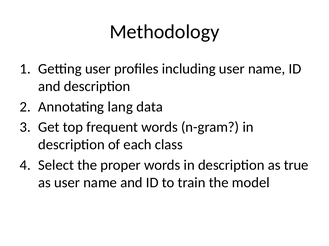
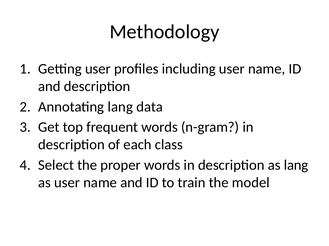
as true: true -> lang (296, 166)
